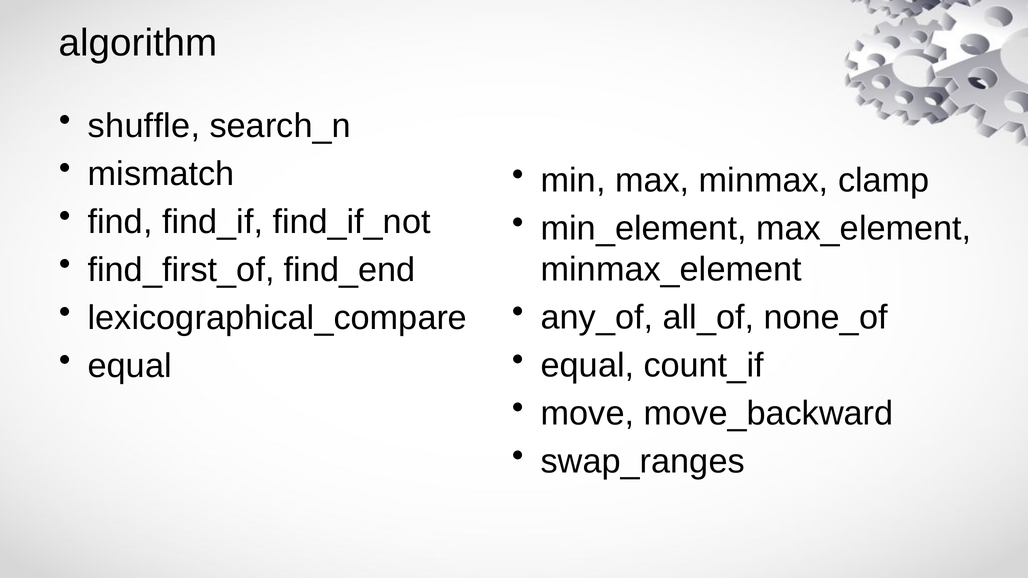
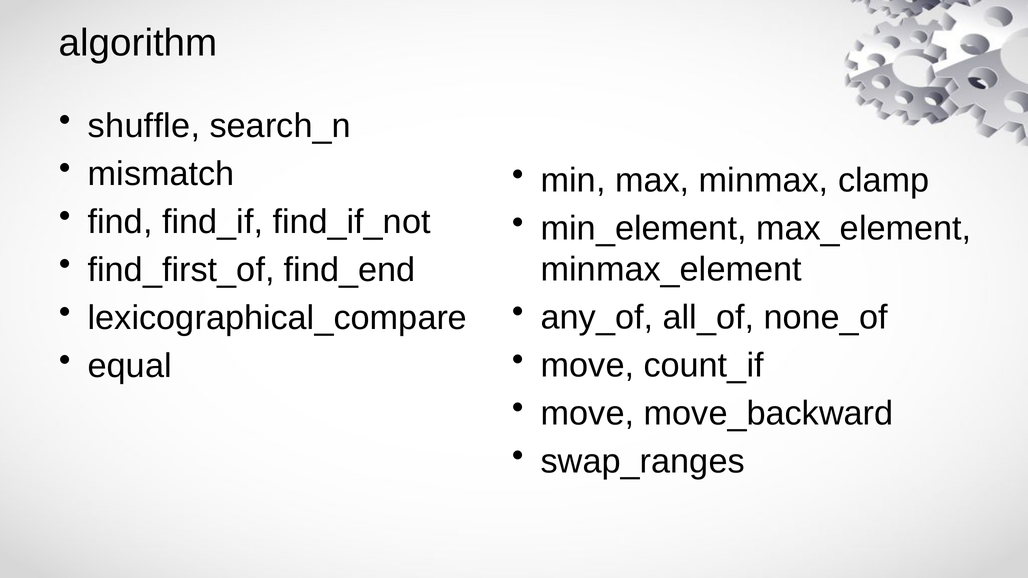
equal: equal -> move (588, 366)
